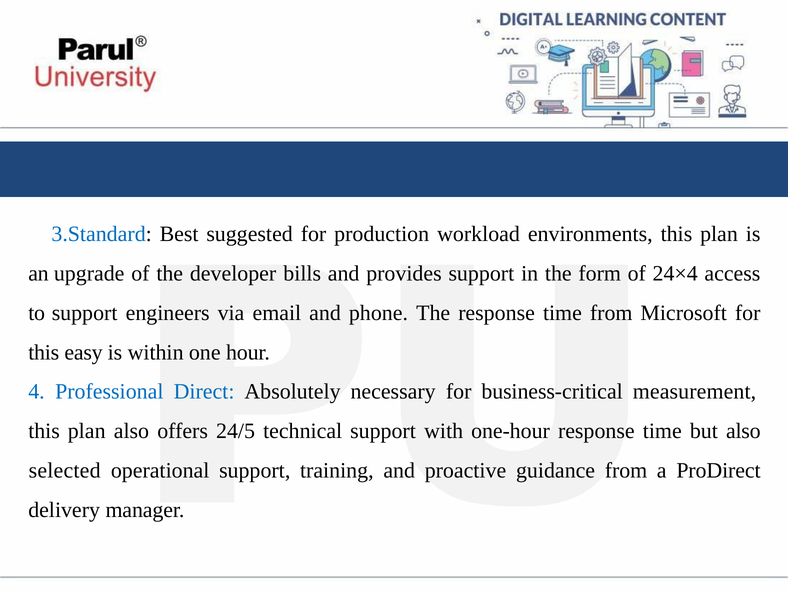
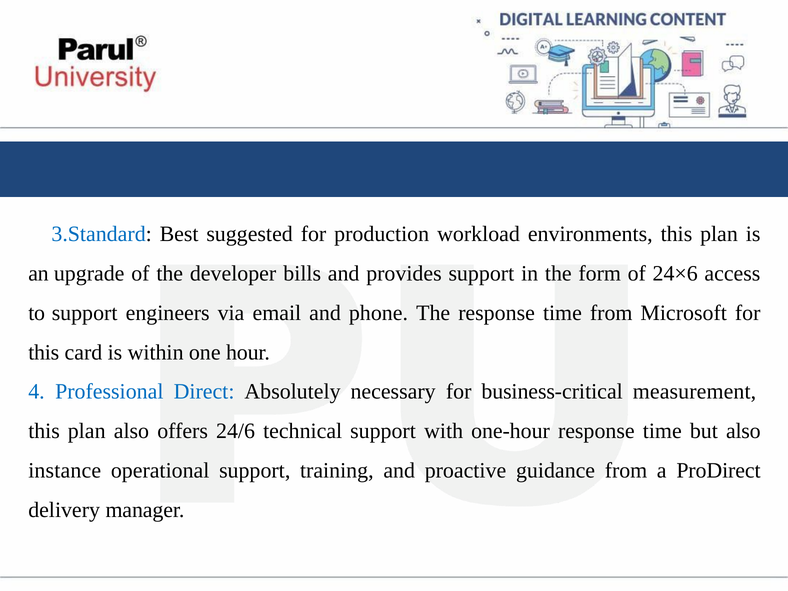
24×4: 24×4 -> 24×6 (675, 273)
easy: easy -> card (83, 352)
24/5: 24/5 -> 24/6 (236, 431)
selected: selected -> instance (65, 471)
